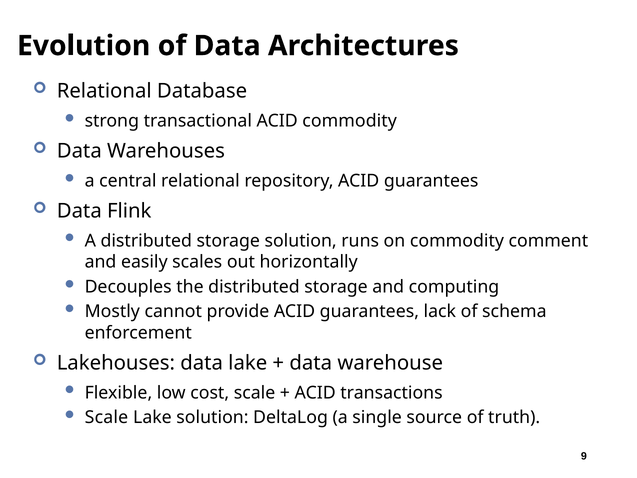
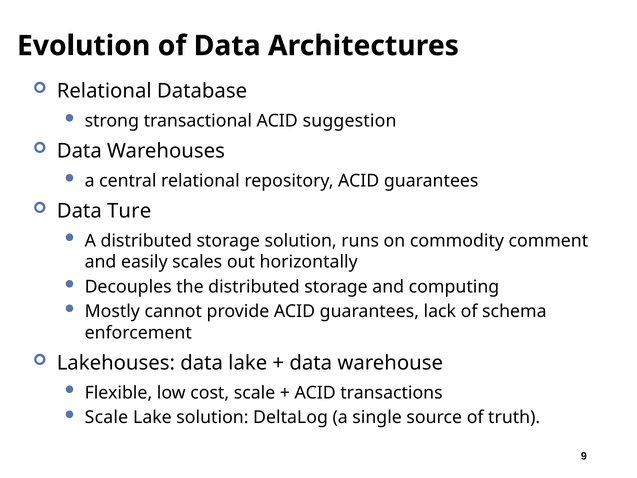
ACID commodity: commodity -> suggestion (350, 121)
Flink: Flink -> Ture (129, 211)
